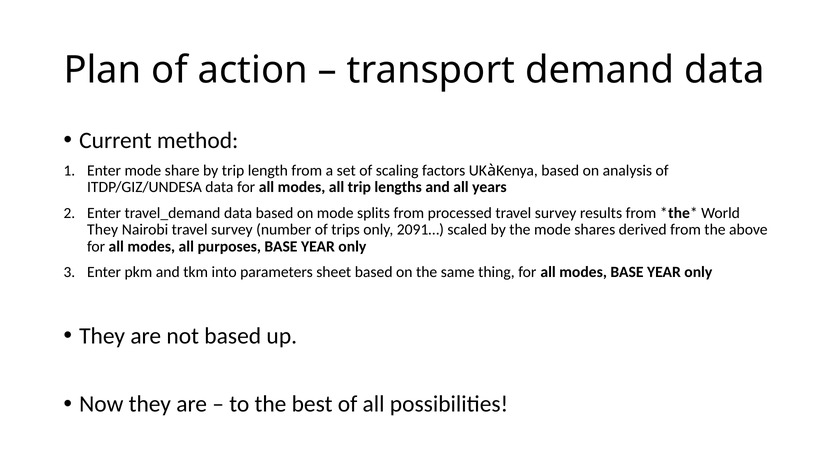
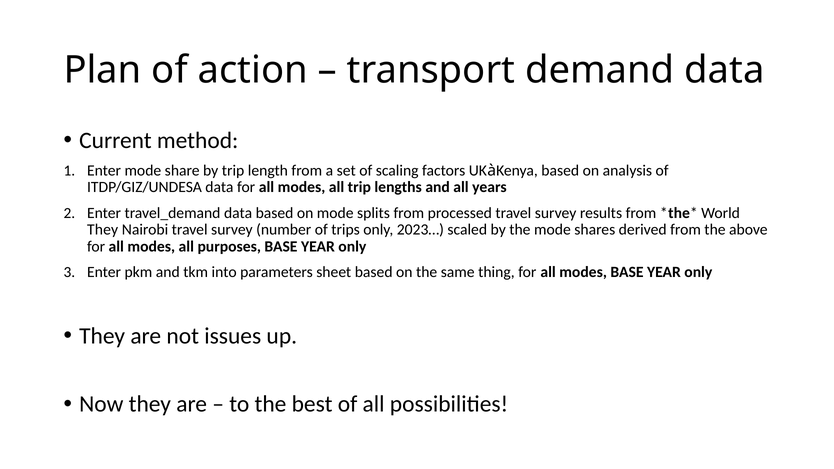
2091…: 2091… -> 2023… (420, 230)
not based: based -> issues (233, 336)
